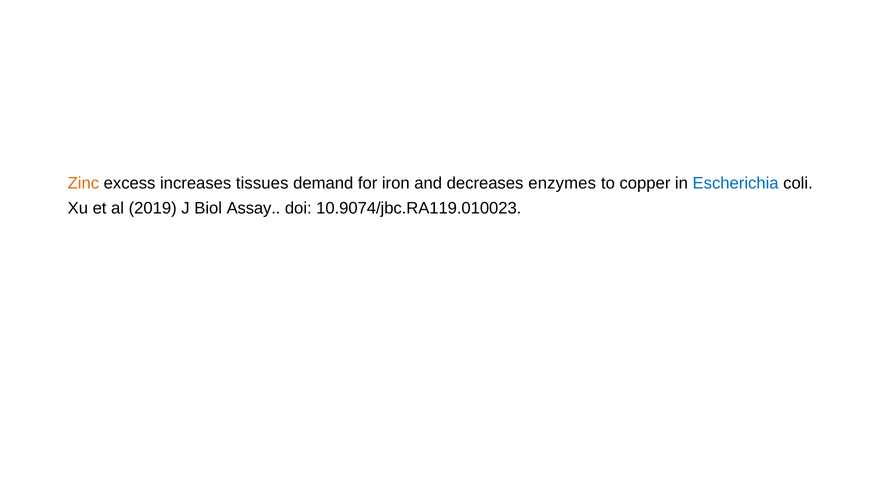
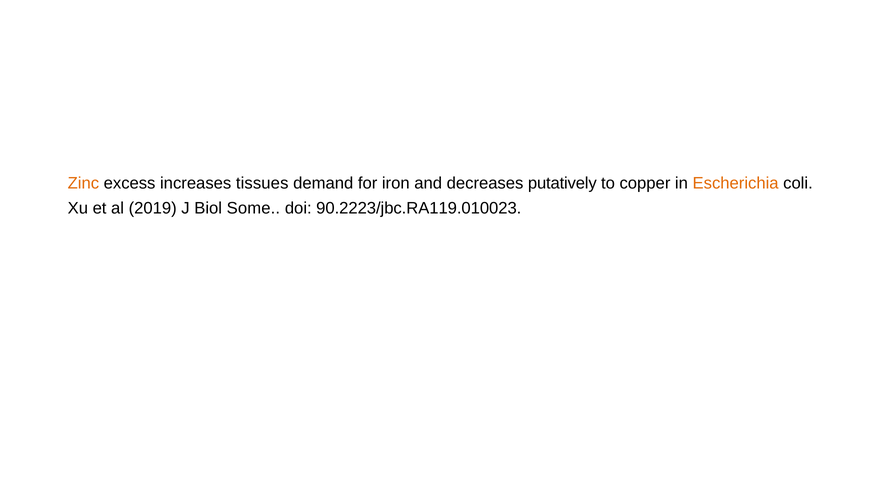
enzymes: enzymes -> putatively (562, 183)
Escherichia colour: blue -> orange (736, 183)
Assay: Assay -> Some (253, 208)
10.9074/jbc.RA119.010023: 10.9074/jbc.RA119.010023 -> 90.2223/jbc.RA119.010023 (419, 208)
